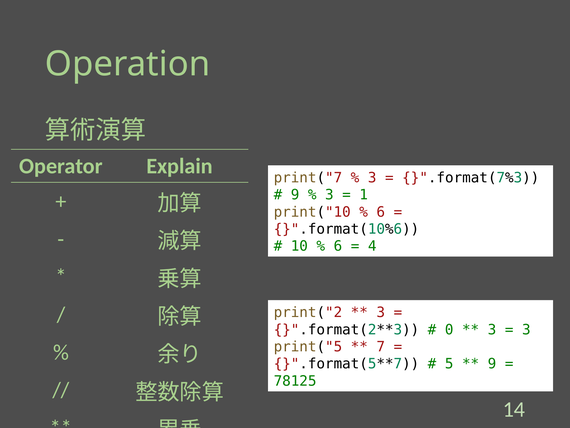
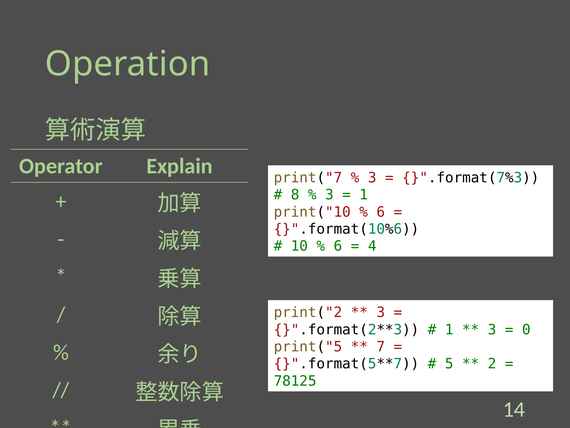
9: 9 -> 8 (295, 195)
0: 0 -> 1 (449, 329)
3: 3 -> 0 (526, 329)
9: 9 -> 2 (492, 363)
